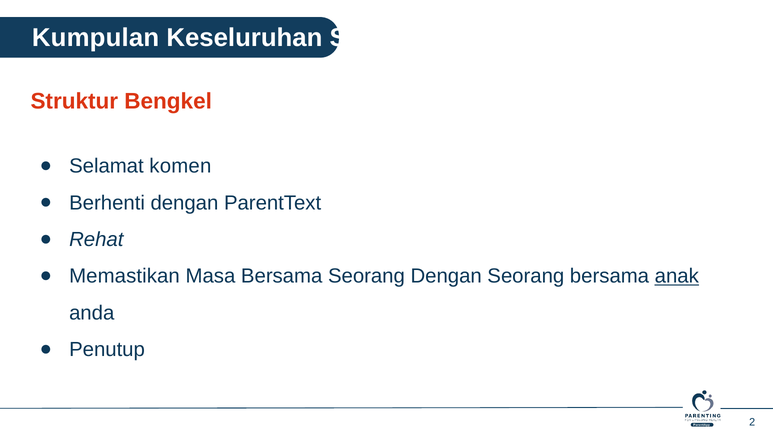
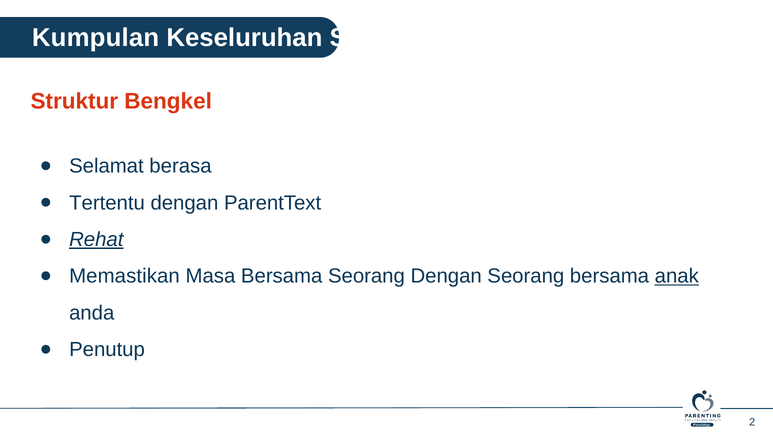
komen: komen -> berasa (180, 166)
Berhenti: Berhenti -> Tertentu (107, 203)
Rehat underline: none -> present (96, 239)
